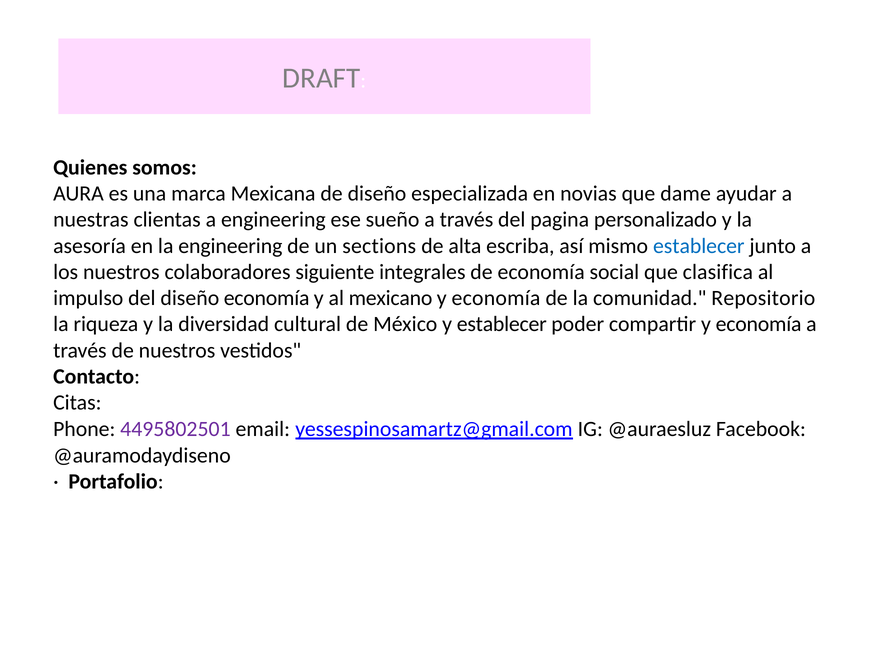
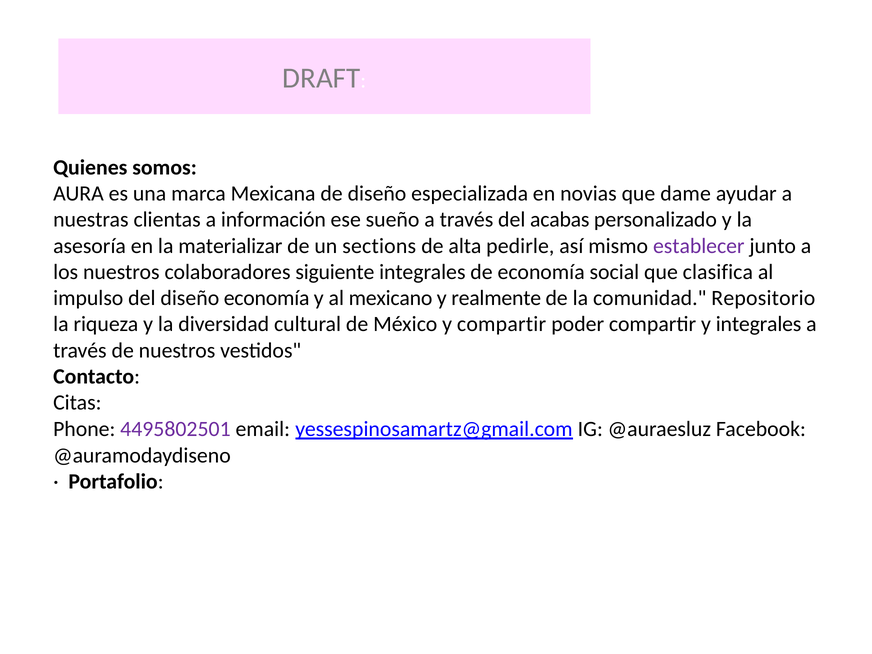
a engineering: engineering -> información (273, 220)
pagina: pagina -> acabas (560, 220)
la engineering: engineering -> materializar (230, 246)
escriba: escriba -> pedirle (520, 246)
establecer colour: blue -> purple (699, 246)
economía: economía -> realmente (496, 298)
y establecer: establecer -> compartir (502, 324)
compartir y economía: economía -> integrales (759, 324)
